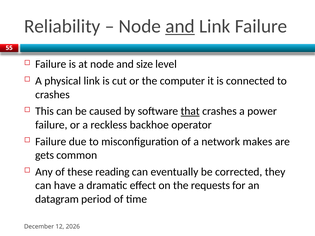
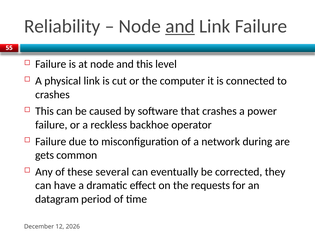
and size: size -> this (145, 64)
that underline: present -> none (190, 111)
makes: makes -> during (257, 142)
reading: reading -> several (112, 172)
